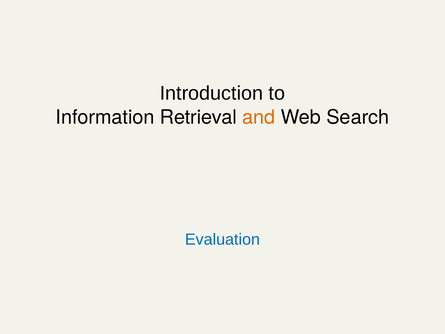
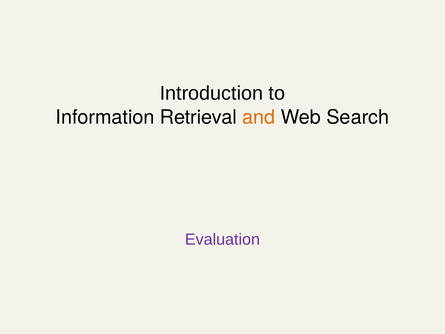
Evaluation colour: blue -> purple (222, 239)
